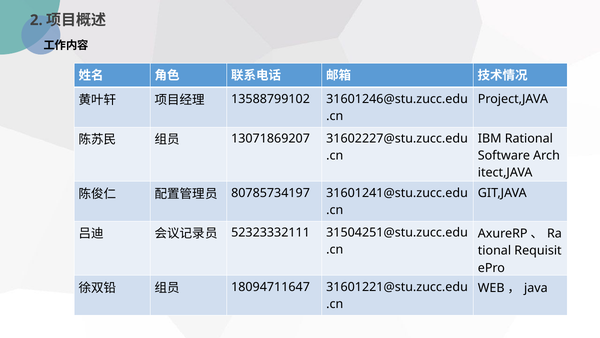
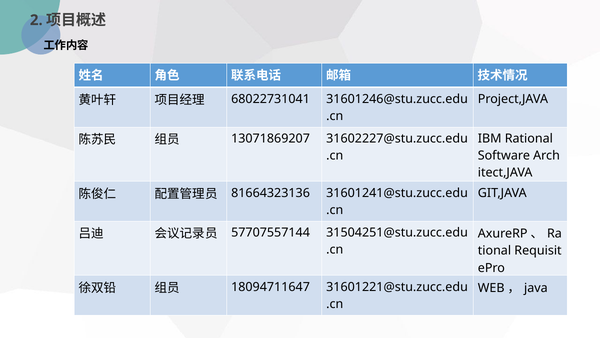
13588799102: 13588799102 -> 68022731041 (271, 99)
80785734197: 80785734197 -> 81664323136 (271, 193)
52323332111: 52323332111 -> 57707557144 (271, 232)
